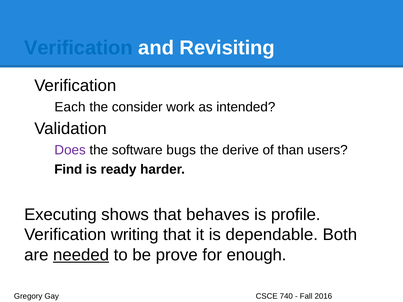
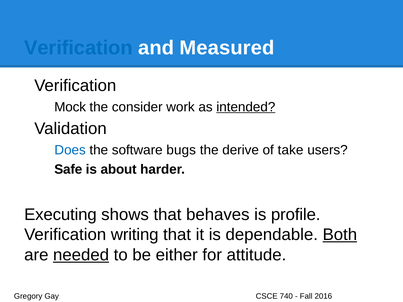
Revisiting: Revisiting -> Measured (227, 48)
Each: Each -> Mock (70, 107)
intended underline: none -> present (246, 107)
Does colour: purple -> blue (70, 150)
than: than -> take (291, 150)
Find: Find -> Safe (68, 170)
ready: ready -> about (119, 170)
Both underline: none -> present (340, 235)
prove: prove -> either (177, 255)
enough: enough -> attitude (256, 255)
